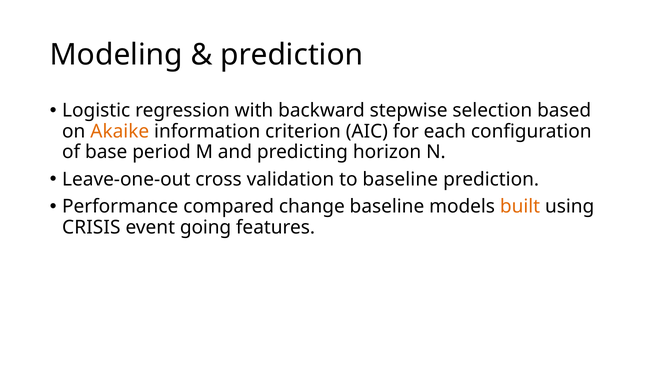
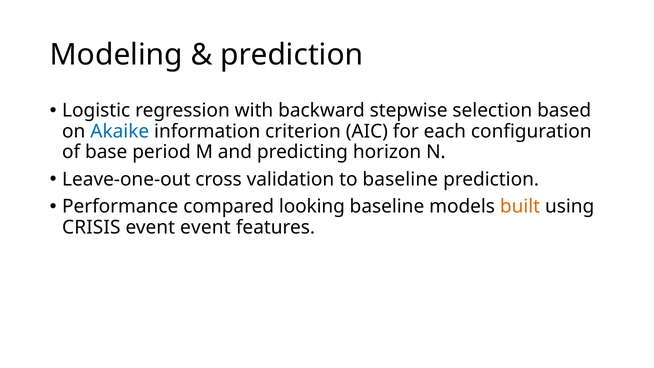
Akaike colour: orange -> blue (120, 131)
change: change -> looking (312, 207)
event going: going -> event (205, 227)
